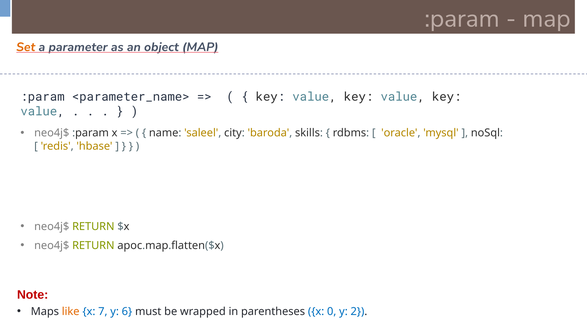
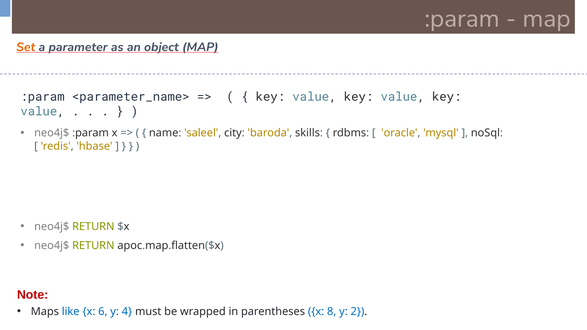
like colour: orange -> blue (71, 312)
7: 7 -> 6 (103, 312)
6: 6 -> 4 (127, 312)
0: 0 -> 8 (332, 312)
